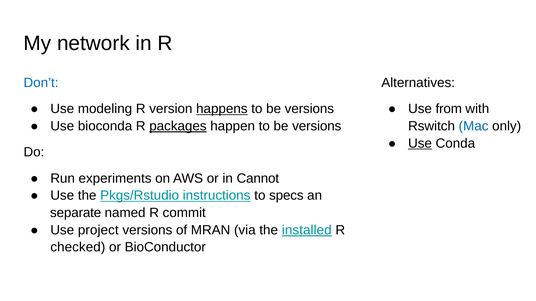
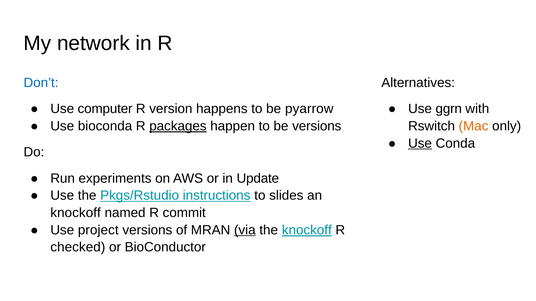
modeling: modeling -> computer (105, 109)
happens underline: present -> none (222, 109)
versions: versions -> pyarrow (309, 109)
from: from -> ggrn (449, 109)
Mac colour: blue -> orange (474, 126)
Cannot: Cannot -> Update (258, 179)
specs: specs -> slides (286, 196)
separate: separate -> knockoff (76, 213)
via underline: none -> present (245, 230)
the installed: installed -> knockoff (307, 230)
